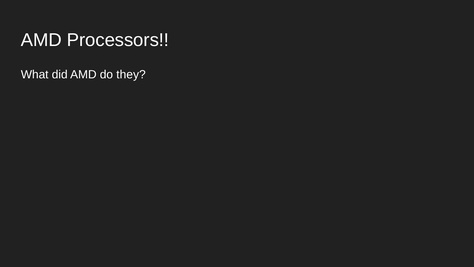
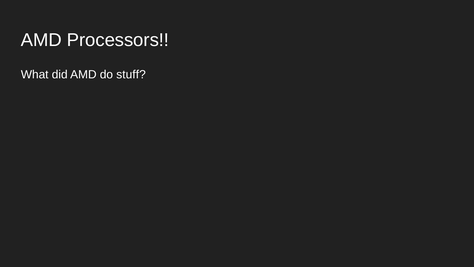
they: they -> stuff (131, 75)
